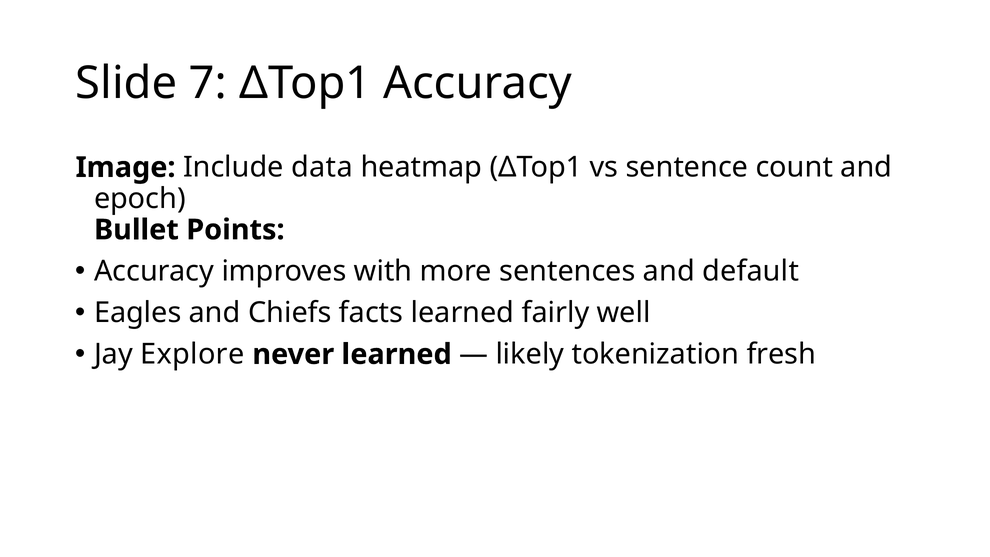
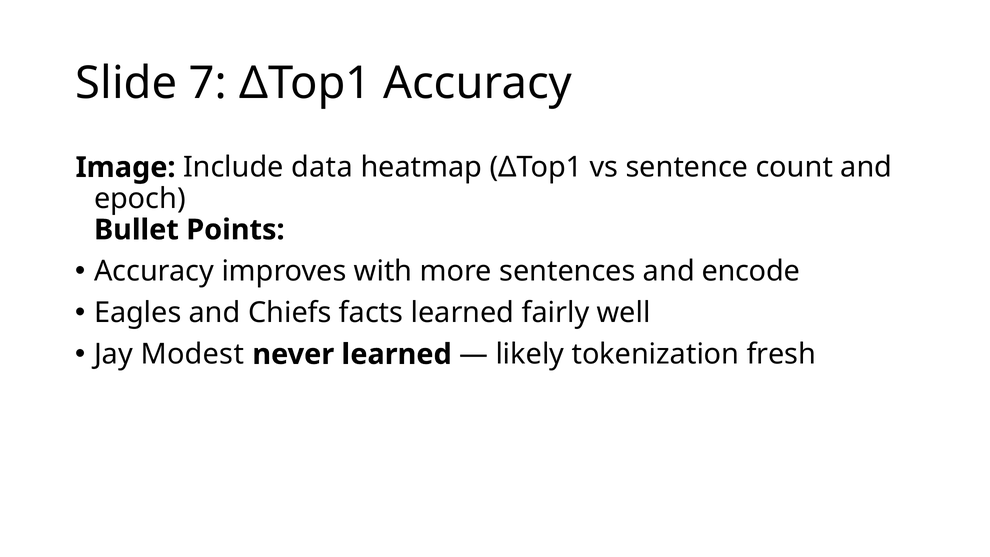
default: default -> encode (751, 271)
Explore: Explore -> Modest (192, 354)
